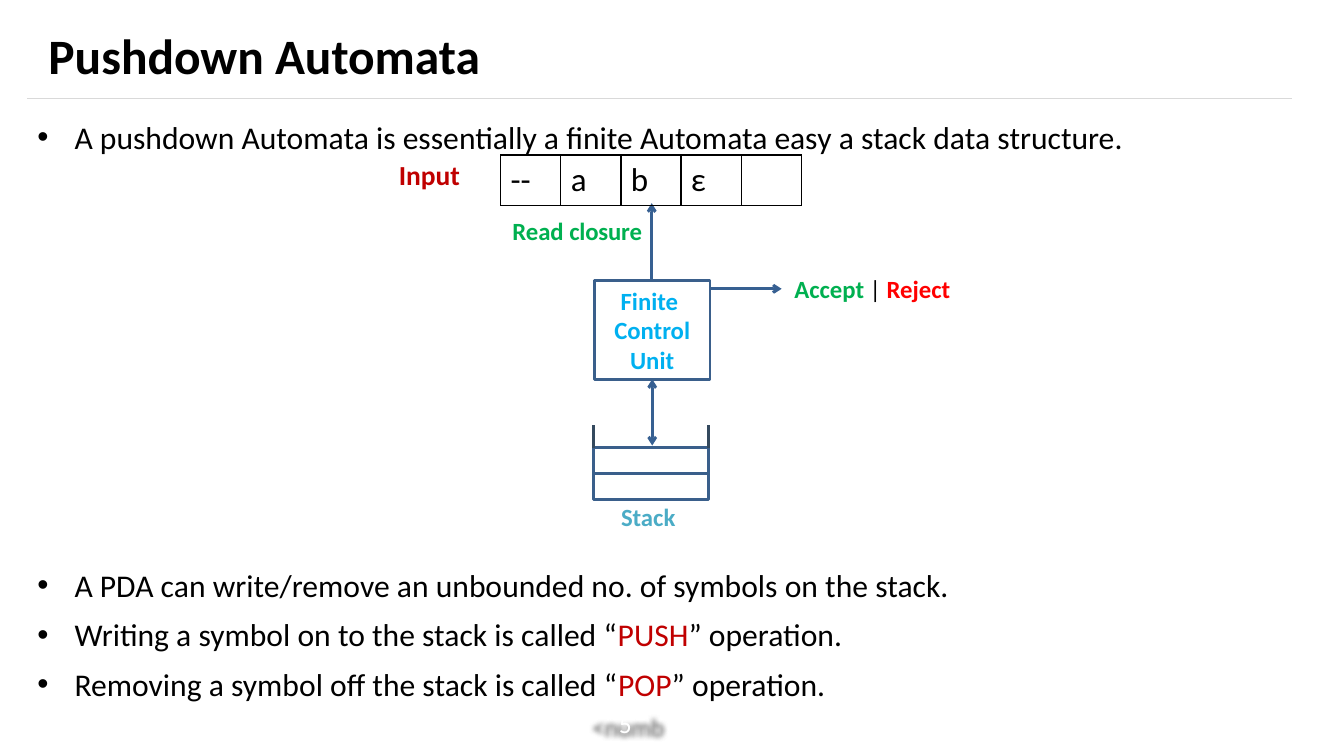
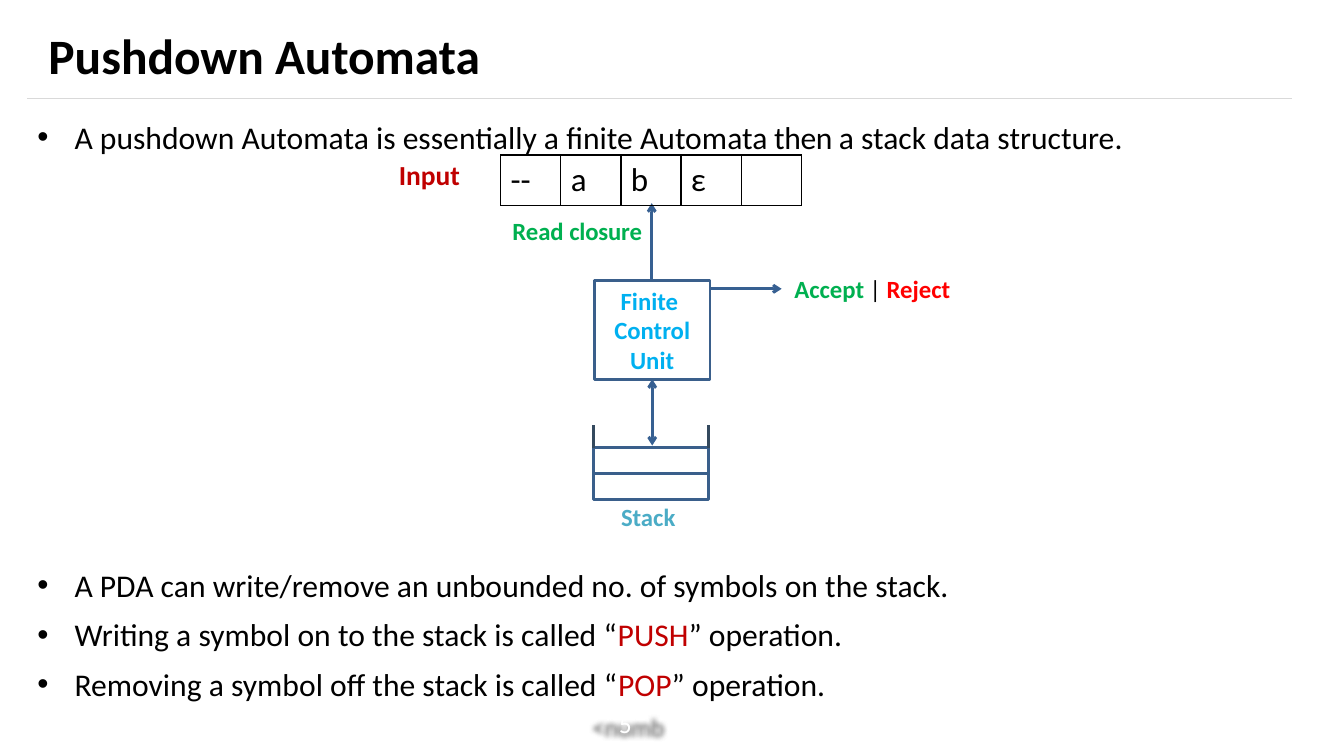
easy: easy -> then (803, 139)
